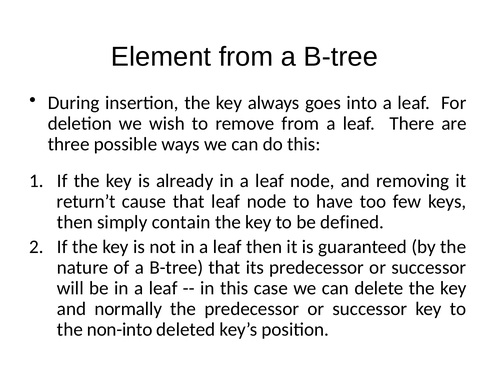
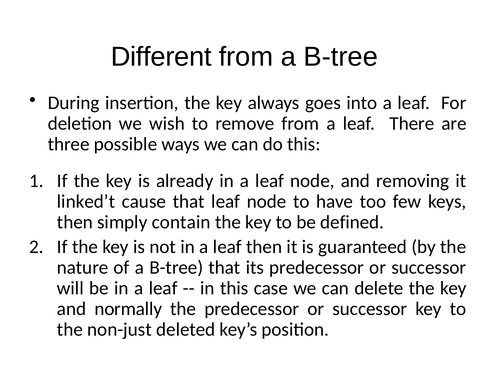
Element: Element -> Different (161, 57)
return’t: return’t -> linked’t (86, 202)
non-into: non-into -> non-just (120, 330)
